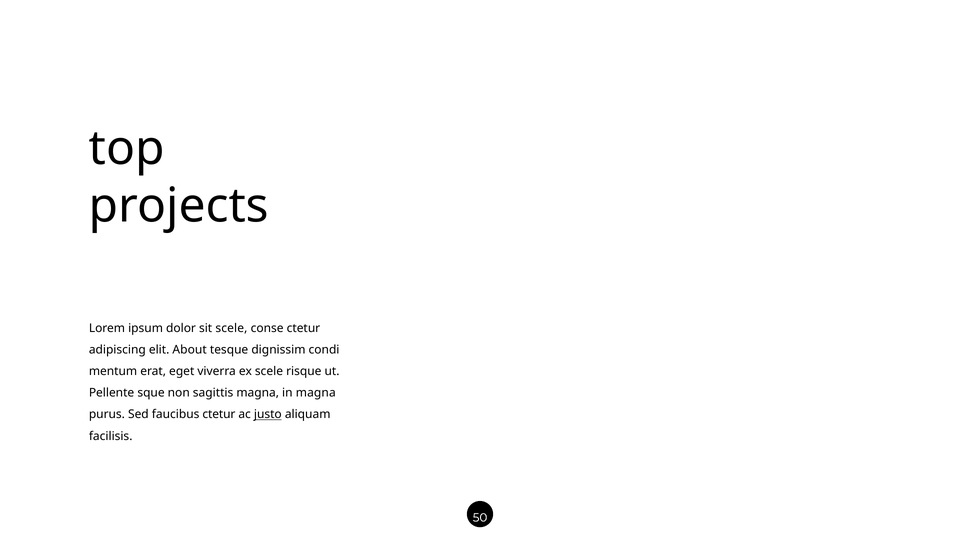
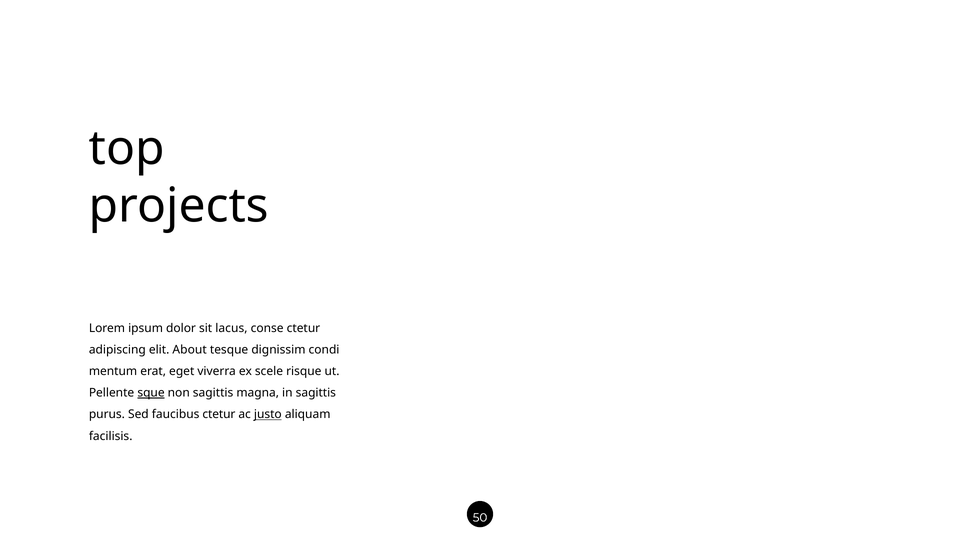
sit scele: scele -> lacus (231, 328)
sque underline: none -> present (151, 393)
in magna: magna -> sagittis (316, 393)
